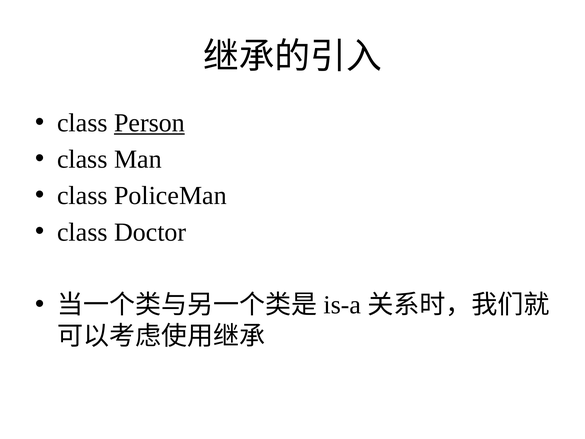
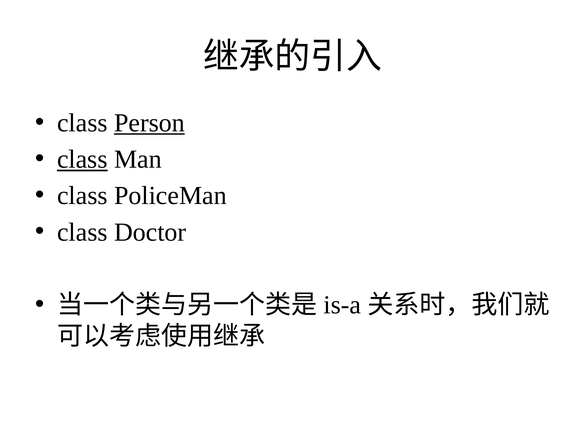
class underline: none -> present (82, 159)
